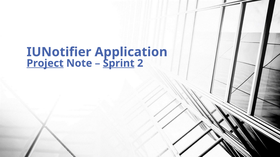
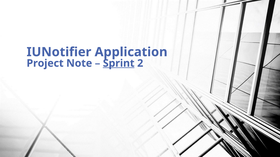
Project underline: present -> none (45, 63)
